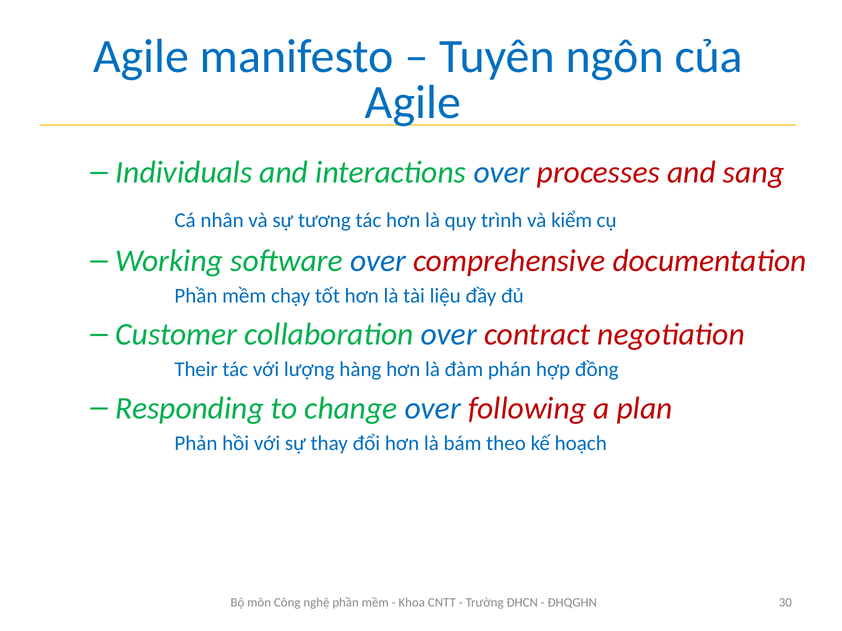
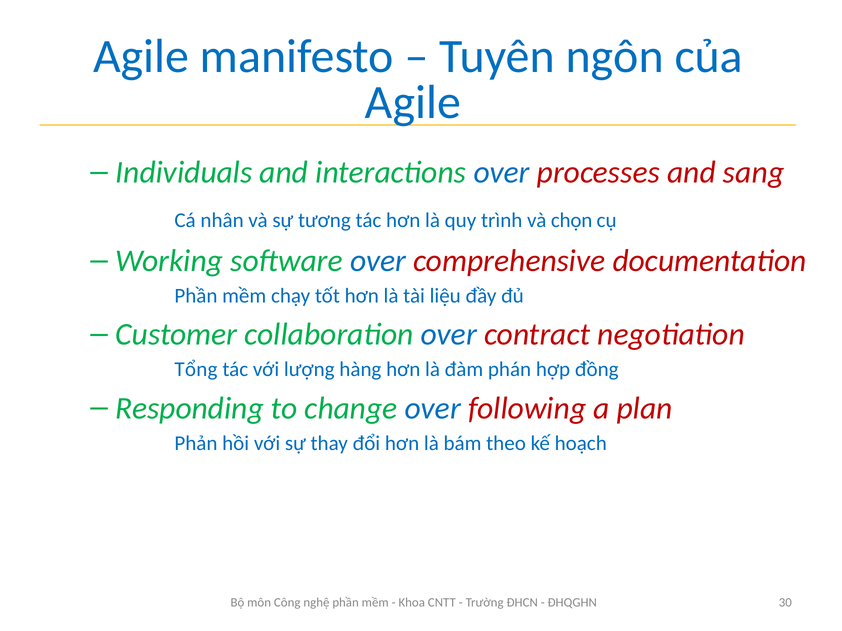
kiểm: kiểm -> chọn (572, 220)
Their: Their -> Tổng (196, 370)
